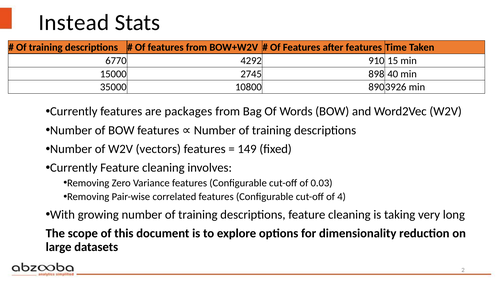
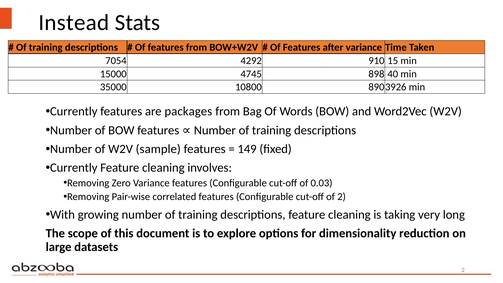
after features: features -> variance (364, 47)
6770: 6770 -> 7054 (116, 61)
2745: 2745 -> 4745 (251, 74)
vectors: vectors -> sample (158, 149)
of 4: 4 -> 2 (342, 197)
